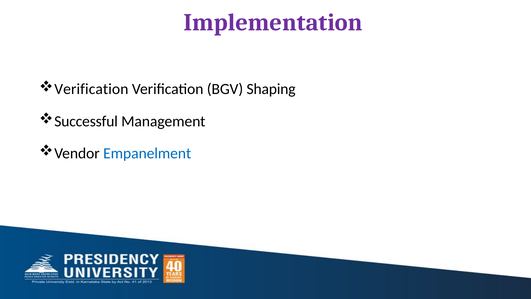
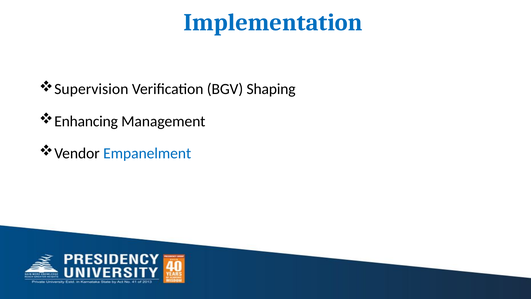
Implementation colour: purple -> blue (273, 22)
Verification: Verification -> Supervision (91, 89)
Successful: Successful -> Enhancing (86, 121)
